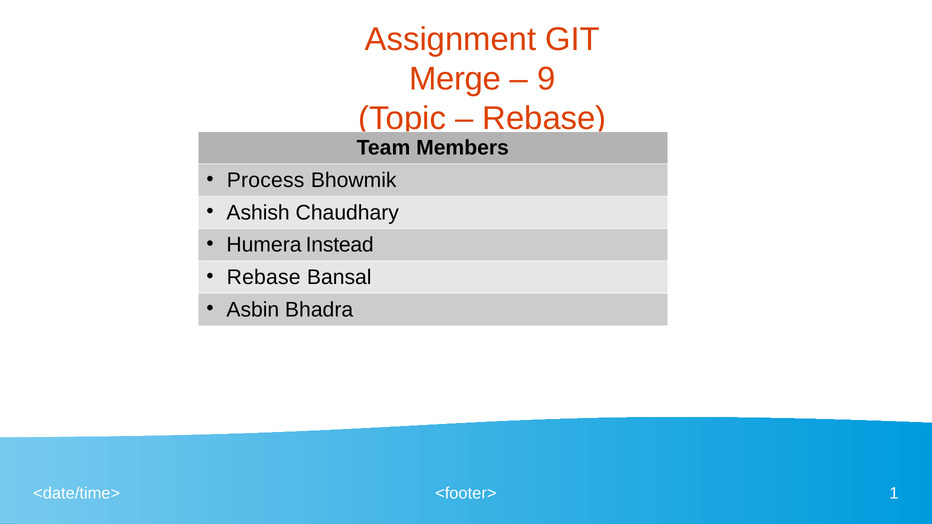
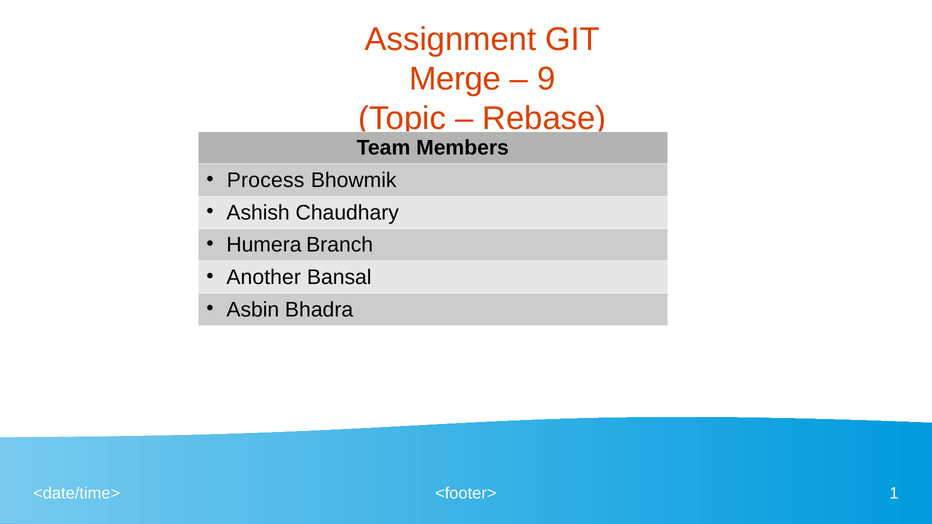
Instead: Instead -> Branch (340, 245)
Rebase: Rebase -> Another (264, 277)
